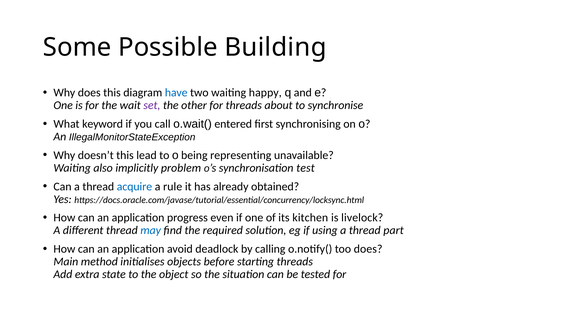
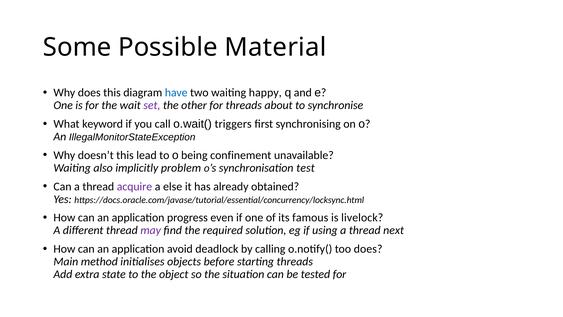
Building: Building -> Material (276, 47)
entered: entered -> triggers (233, 124)
representing: representing -> confinement (241, 155)
acquire colour: blue -> purple (134, 186)
rule: rule -> else (173, 186)
kitchen: kitchen -> famous (310, 217)
may colour: blue -> purple (151, 230)
part: part -> next (394, 230)
